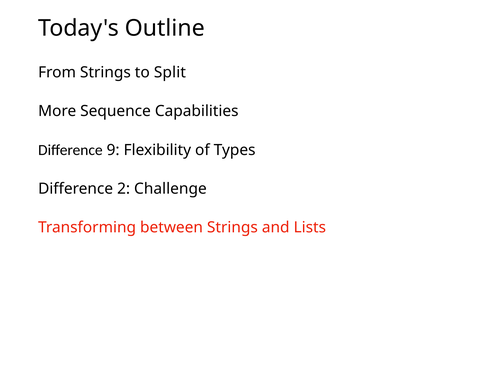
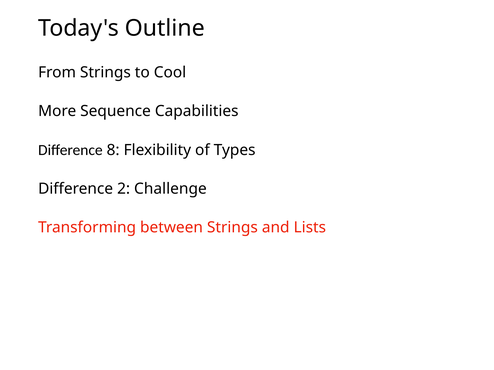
Split: Split -> Cool (170, 73)
9: 9 -> 8 (113, 150)
